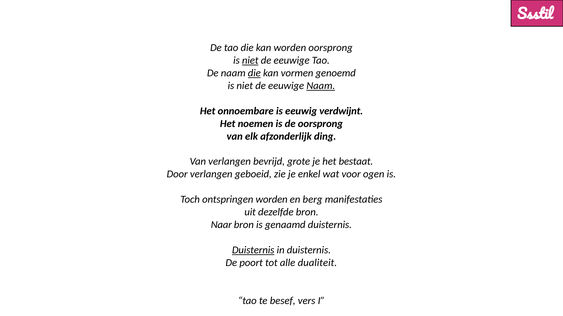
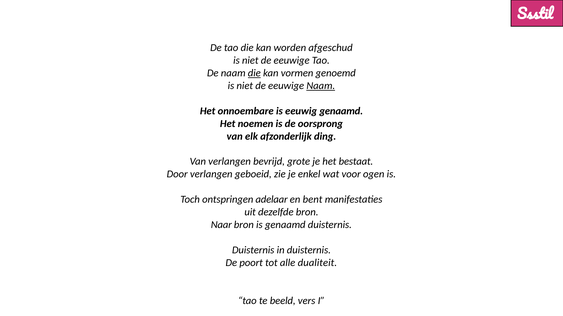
worden oorsprong: oorsprong -> afgeschud (331, 48)
niet underline: present -> none (250, 61)
eeuwig verdwijnt: verdwijnt -> genaamd (341, 111)
ontspringen worden: worden -> adelaar (272, 200)
berg: berg -> bent (313, 200)
Duisternis underline: present -> none (253, 251)
besef: besef -> beeld (283, 301)
